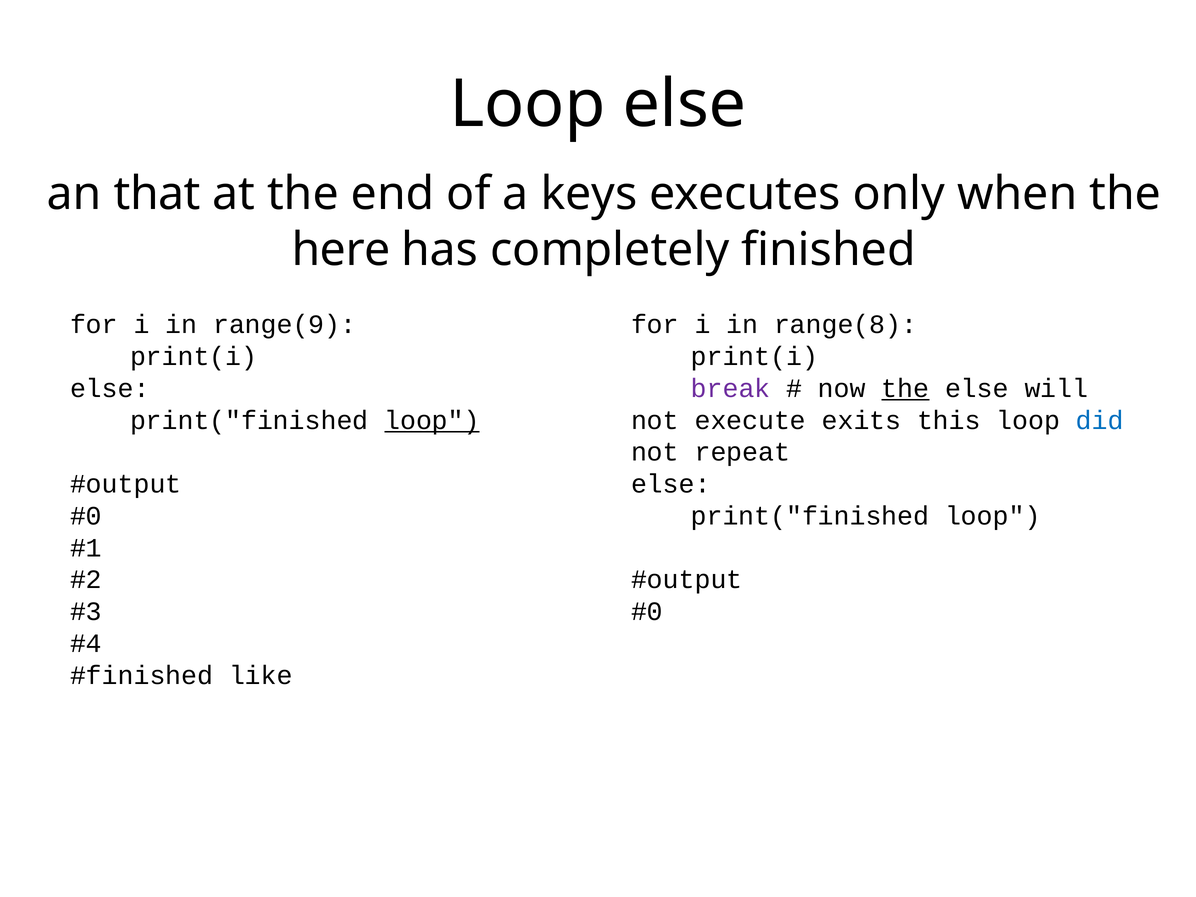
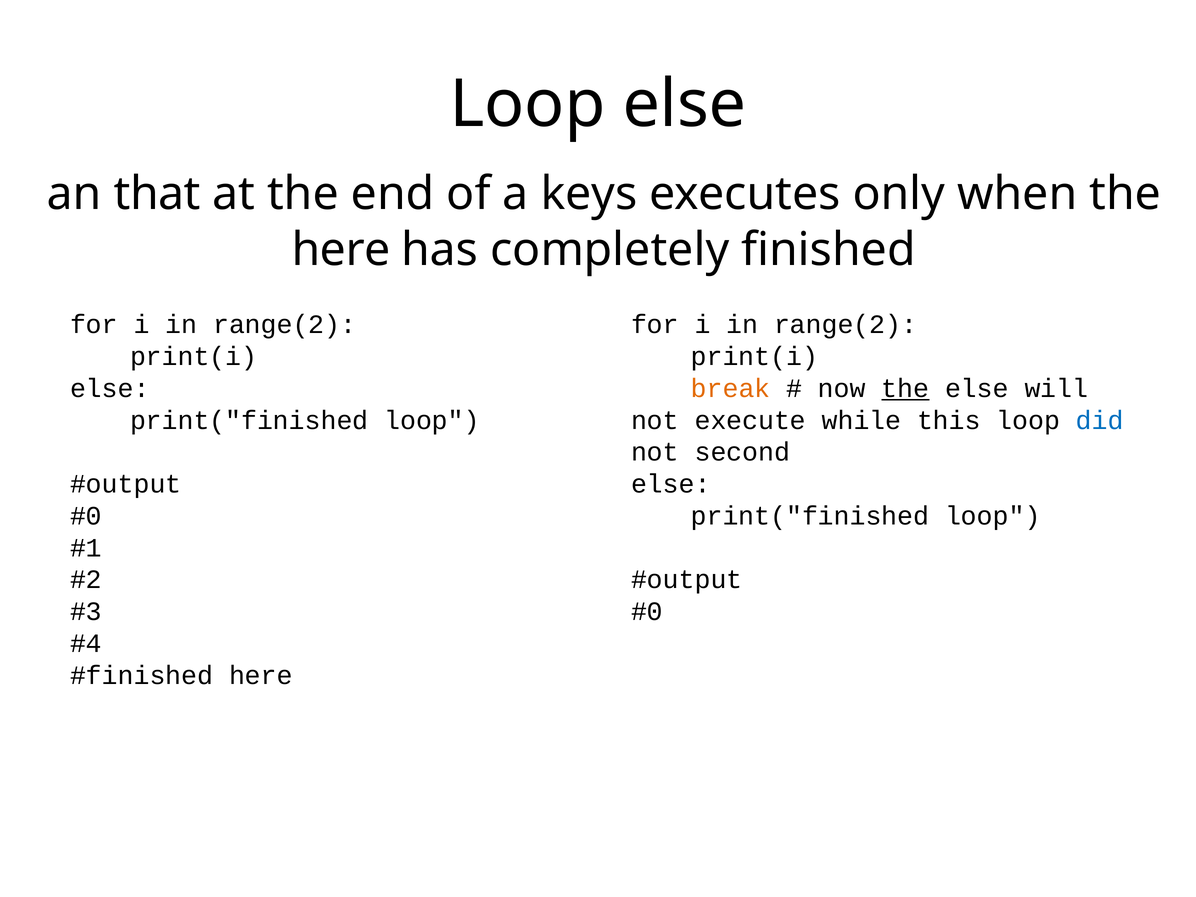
range(9: range(9 -> range(2 (285, 325)
range(8: range(8 -> range(2 (846, 325)
break colour: purple -> orange (731, 388)
loop underline: present -> none (432, 420)
exits: exits -> while (861, 420)
repeat: repeat -> second (742, 452)
like: like -> here (261, 675)
